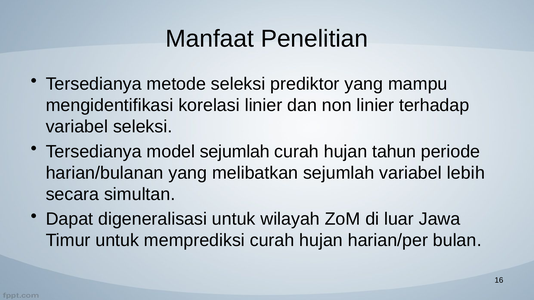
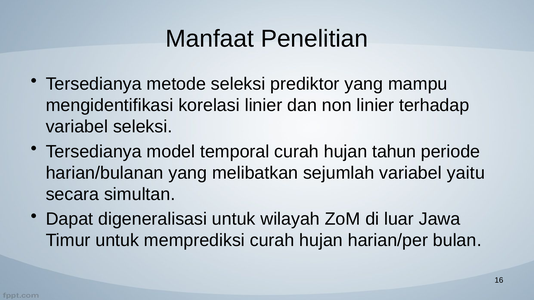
model sejumlah: sejumlah -> temporal (235, 152)
lebih: lebih -> yaitu (466, 173)
